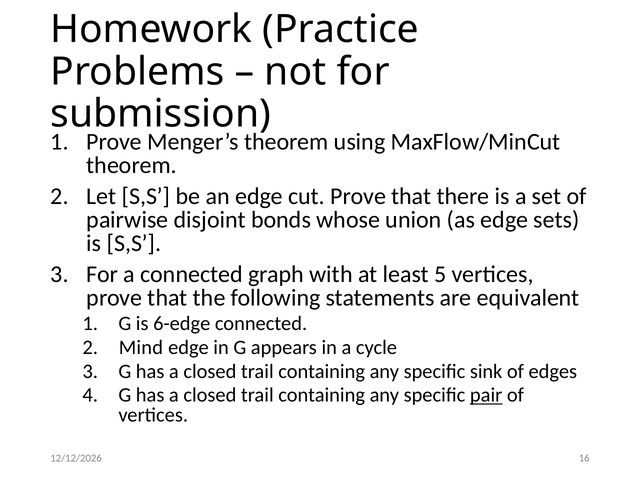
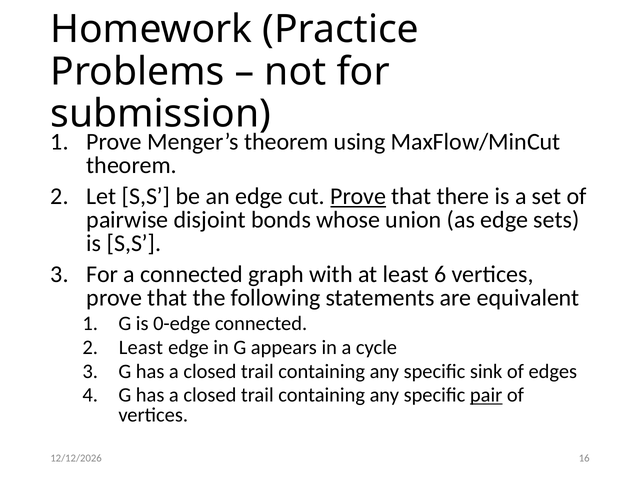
Prove underline: none -> present (358, 196)
5: 5 -> 6 (440, 274)
6-edge: 6-edge -> 0-edge (182, 324)
Mind: Mind -> Least (141, 347)
